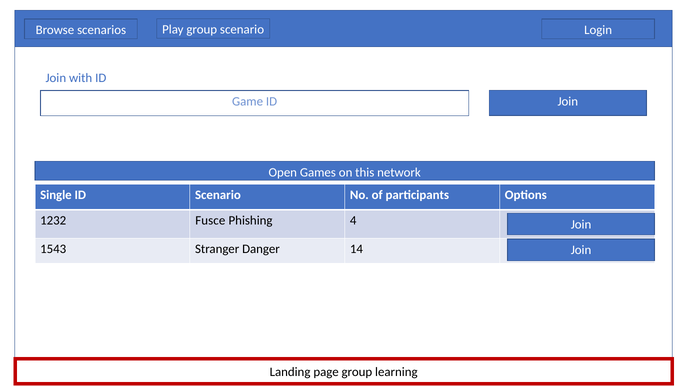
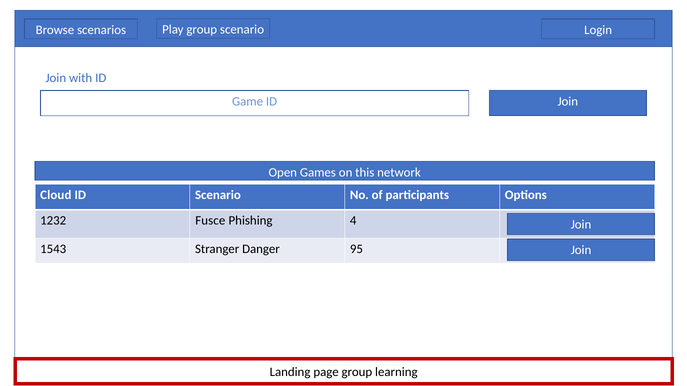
Single: Single -> Cloud (56, 195)
14: 14 -> 95 (356, 249)
